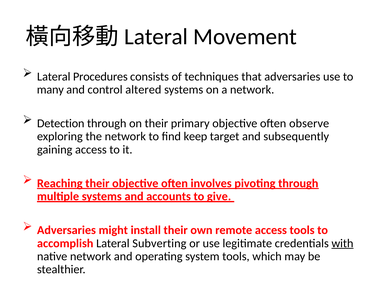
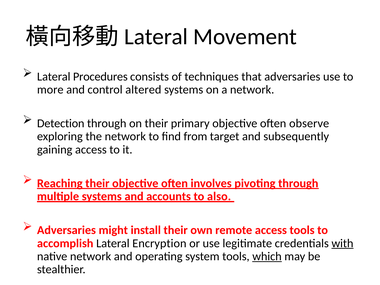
many: many -> more (50, 90)
keep: keep -> from (195, 136)
give: give -> also (219, 196)
Subverting: Subverting -> Encryption (159, 243)
which underline: none -> present (267, 256)
